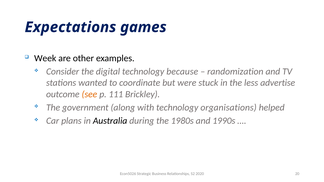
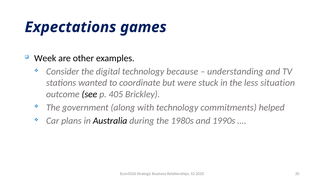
randomization: randomization -> understanding (235, 72)
advertise: advertise -> situation (278, 83)
see colour: orange -> black (89, 94)
111: 111 -> 405 (116, 94)
organisations: organisations -> commitments (229, 108)
